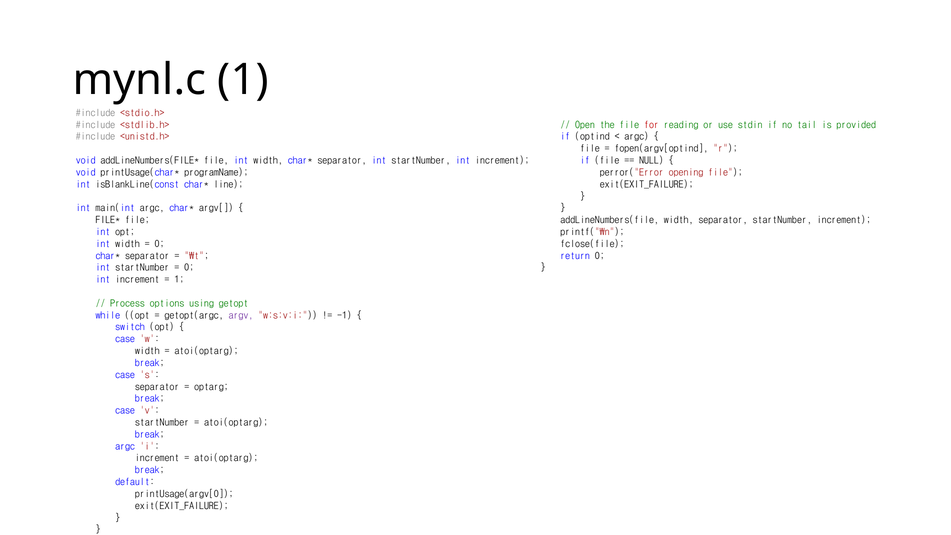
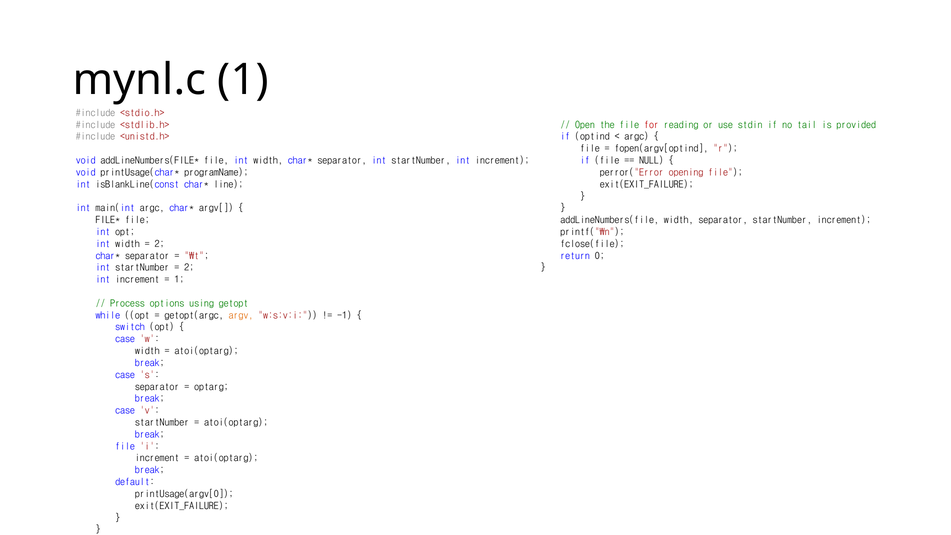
0: 0 -> 2 (160, 244)
0: 0 -> 2 (189, 268)
argv colour: purple -> orange (241, 315)
argc: argc -> file (125, 446)
